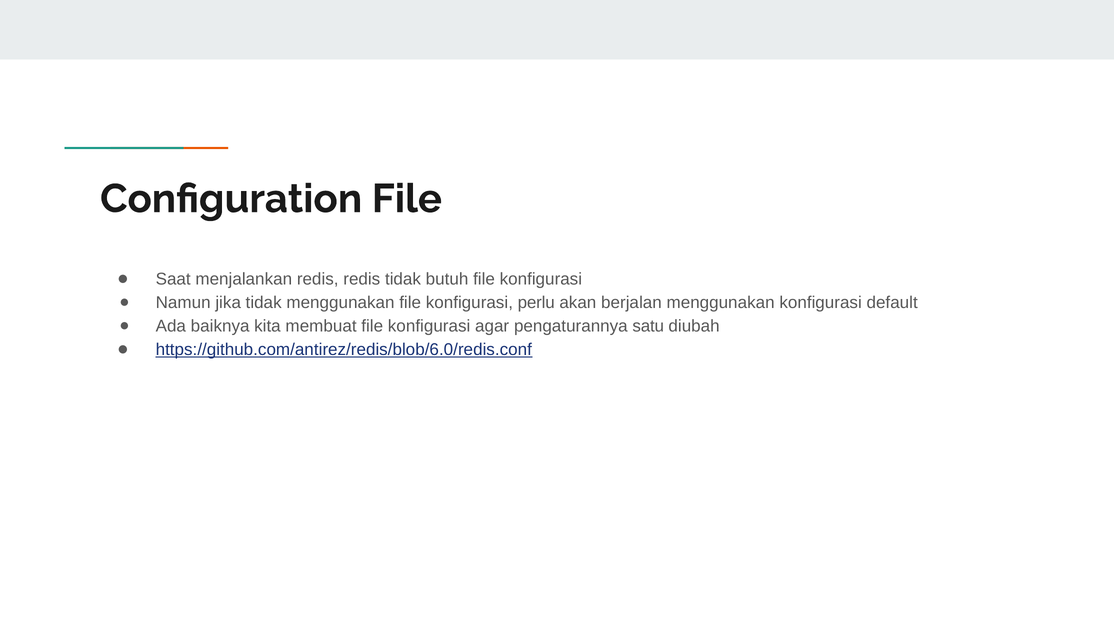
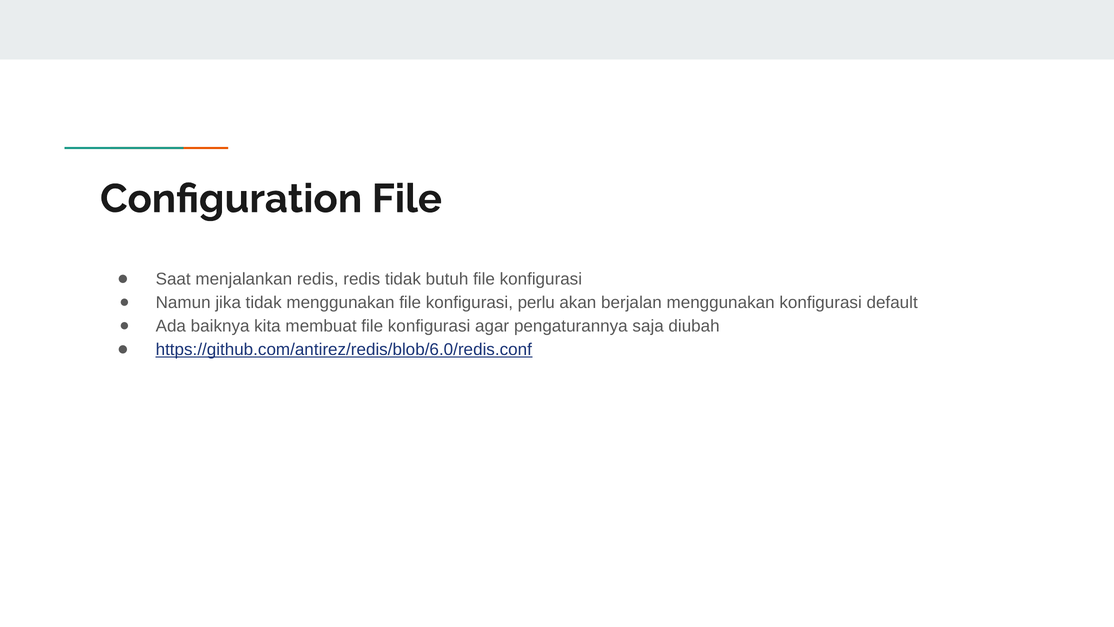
satu: satu -> saja (648, 326)
